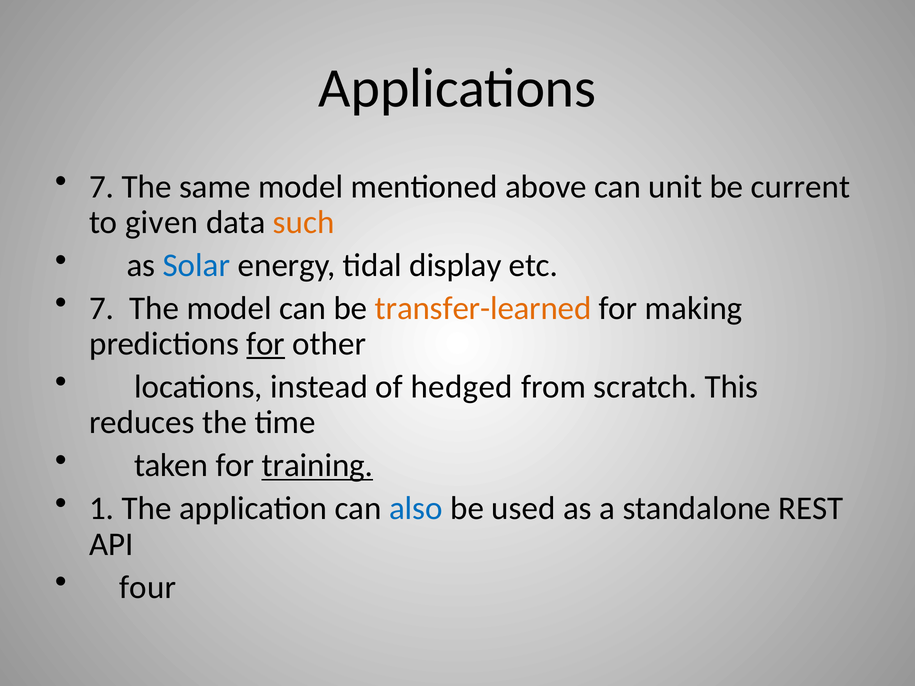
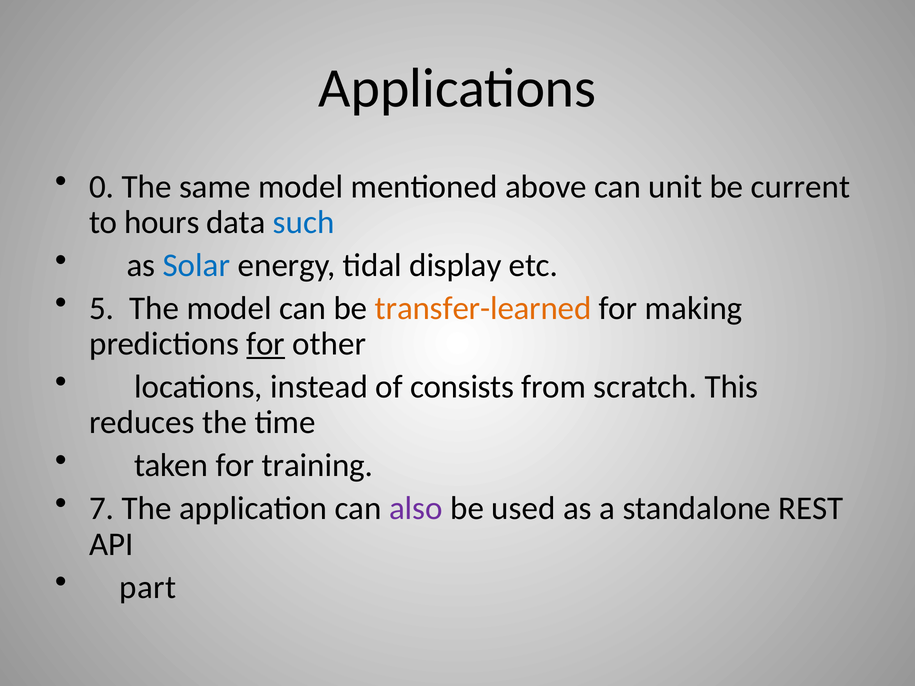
7: 7 -> 0 (102, 187)
given: given -> hours (162, 222)
such colour: orange -> blue (304, 222)
7: 7 -> 5 (102, 308)
hedged: hedged -> consists (462, 387)
training underline: present -> none (317, 466)
1: 1 -> 7 (102, 509)
also colour: blue -> purple (416, 509)
four: four -> part (148, 587)
